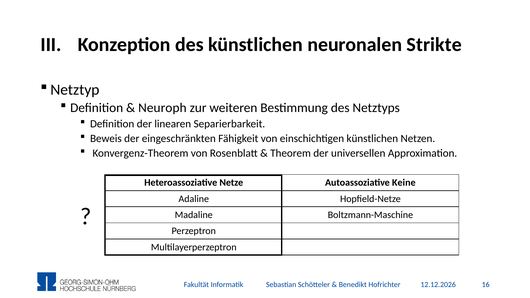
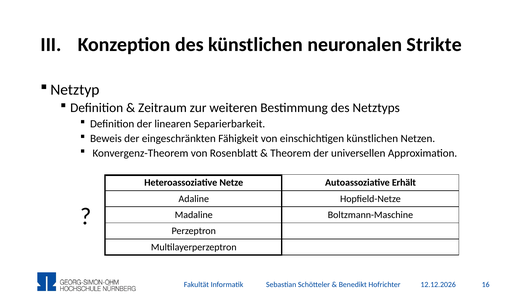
Neuroph: Neuroph -> Zeitraum (162, 108)
Keine: Keine -> Erhält (404, 183)
